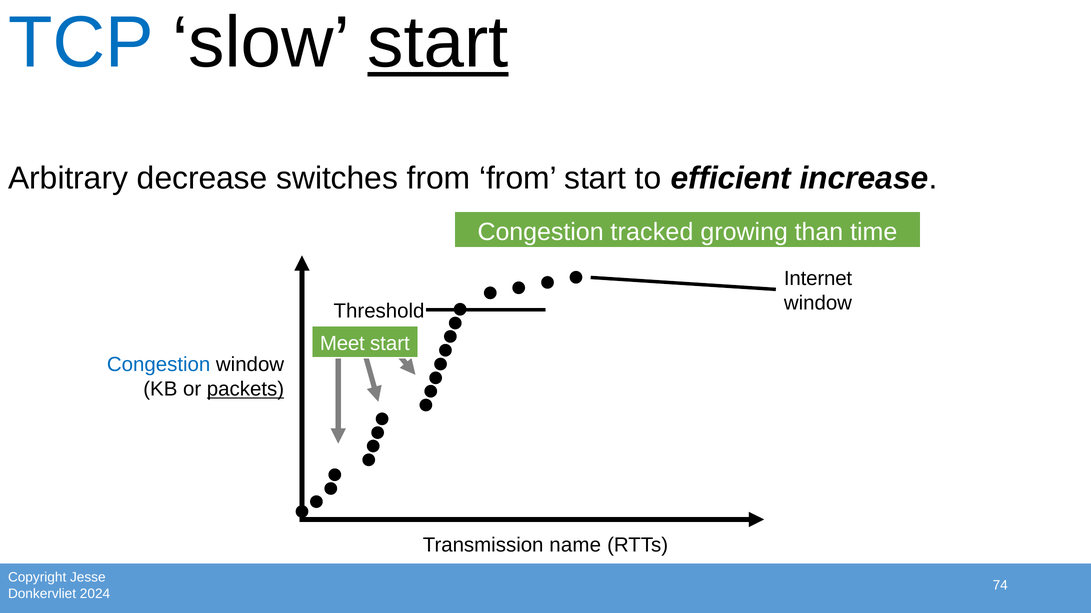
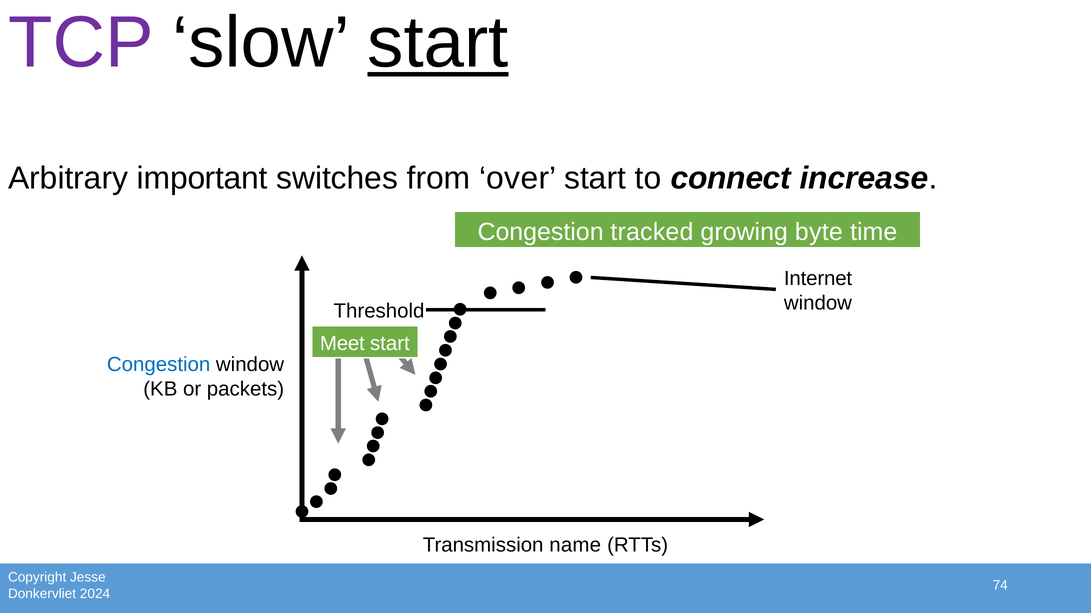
TCP colour: blue -> purple (81, 43)
decrease: decrease -> important (202, 178)
from from: from -> over (518, 178)
efficient: efficient -> connect (731, 178)
than: than -> byte (819, 232)
packets underline: present -> none (245, 390)
